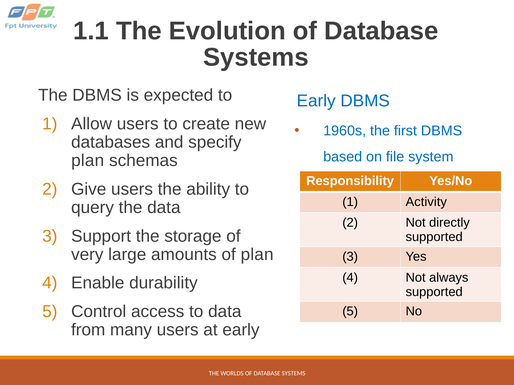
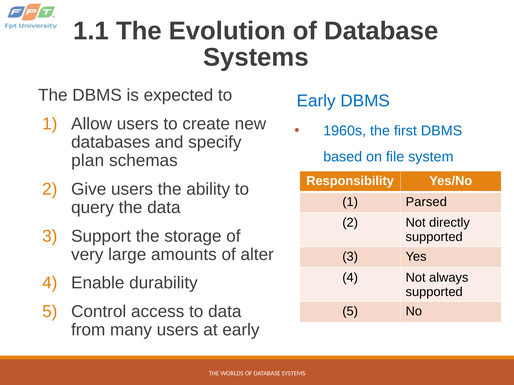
Activity: Activity -> Parsed (426, 202)
of plan: plan -> alter (257, 255)
